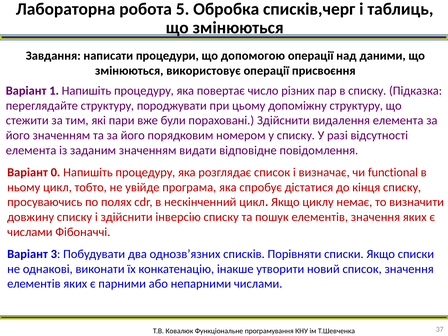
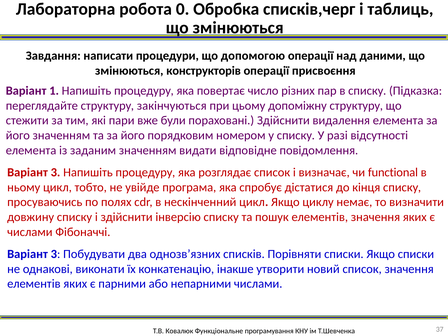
5: 5 -> 0 (183, 9)
використовує: використовує -> конструкторів (204, 71)
породжувати: породжувати -> закінчуються (172, 106)
0: 0 -> 3 (55, 172)
